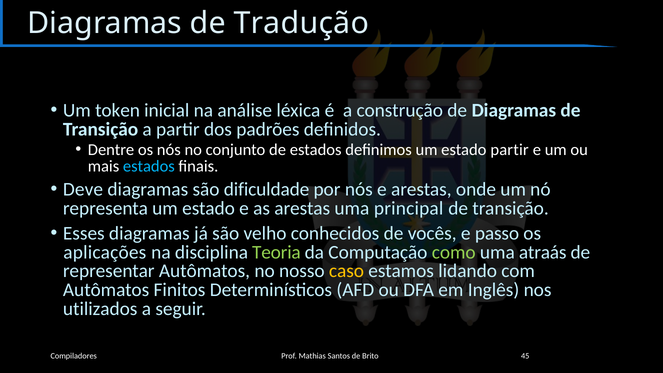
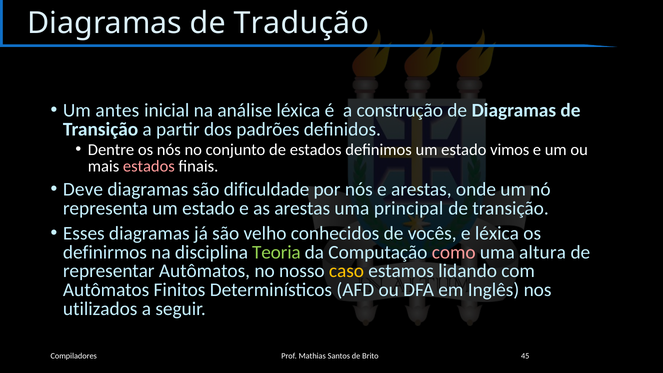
token: token -> antes (117, 110)
estado partir: partir -> vimos (510, 150)
estados colour: light blue -> pink (149, 166)
e passo: passo -> léxica (497, 233)
aplicações: aplicações -> definirmos (105, 252)
como colour: light green -> pink (454, 252)
atraás: atraás -> altura (543, 252)
